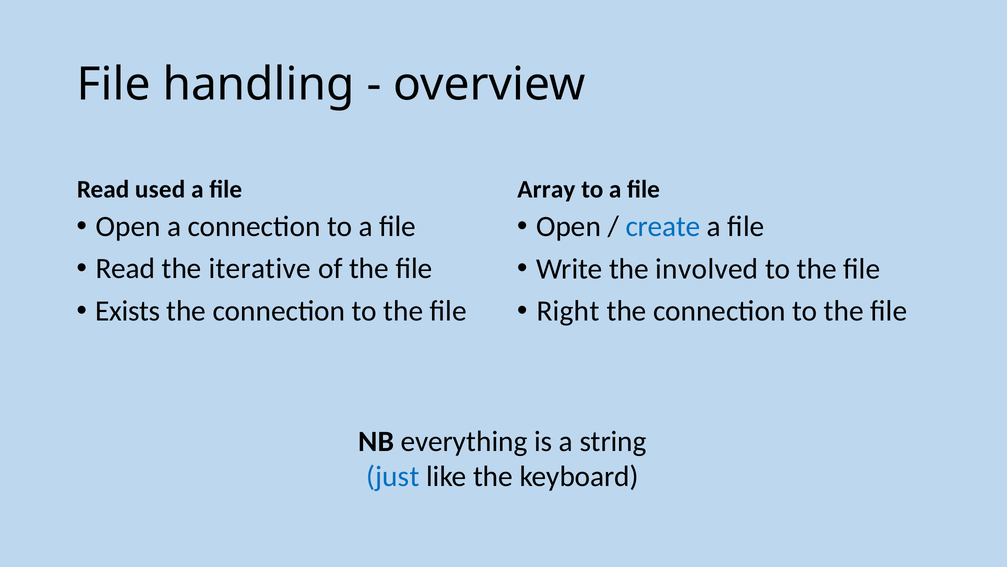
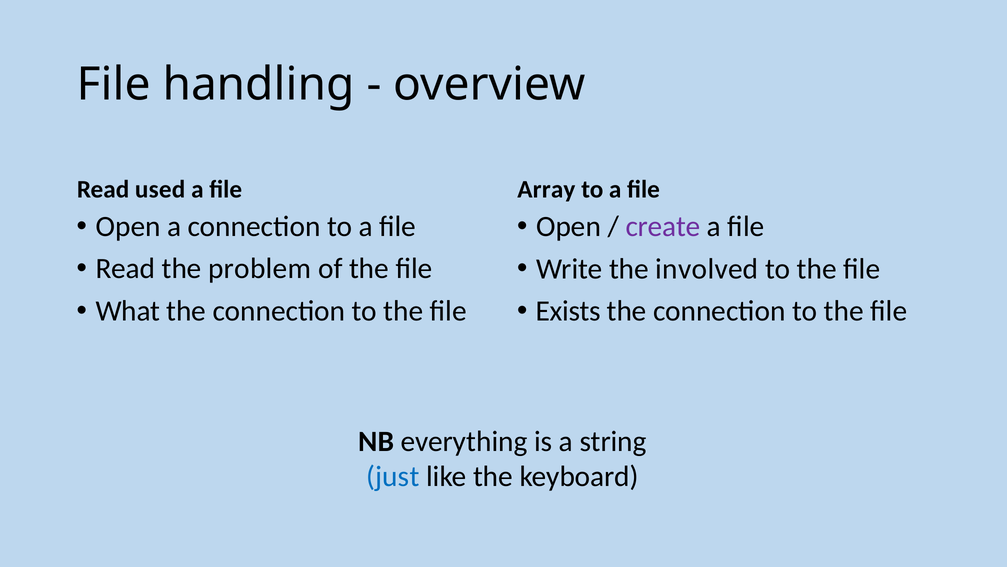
create colour: blue -> purple (663, 226)
iterative: iterative -> problem (260, 268)
Exists: Exists -> What (128, 311)
Right: Right -> Exists (568, 311)
